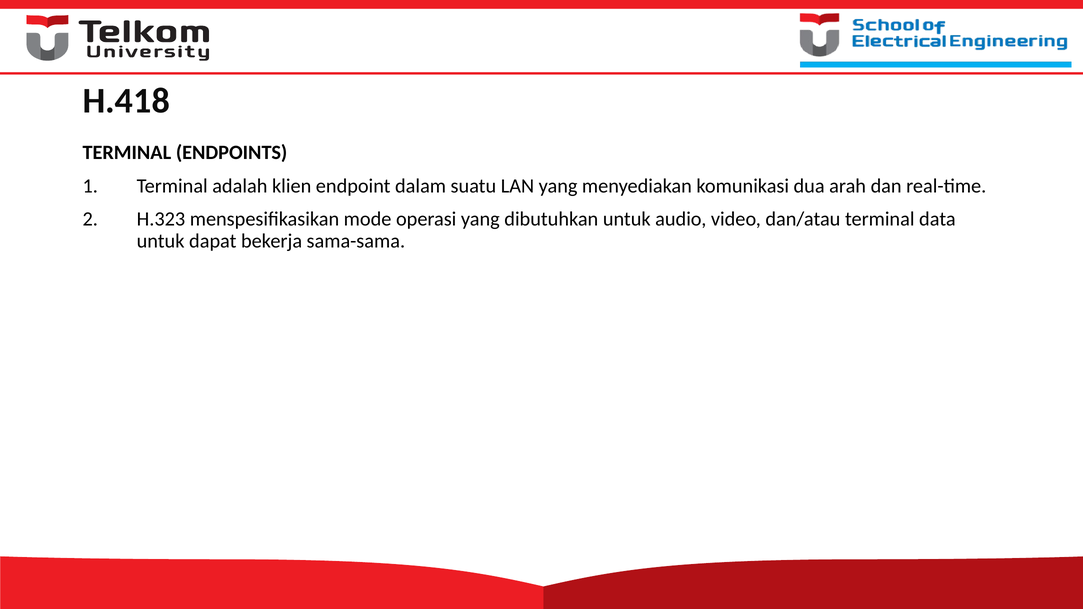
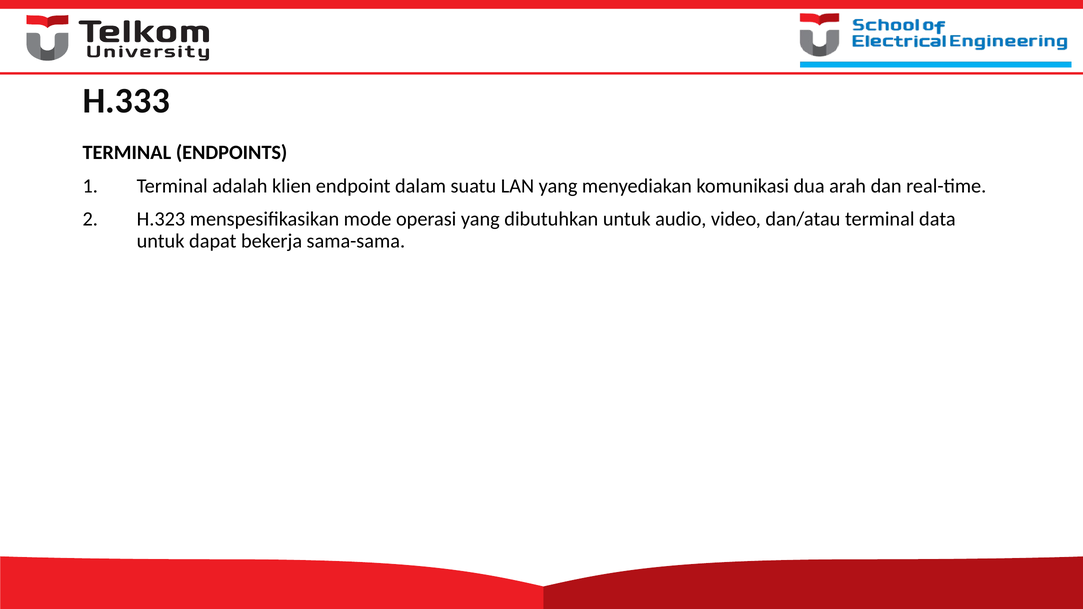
H.418: H.418 -> H.333 (126, 101)
